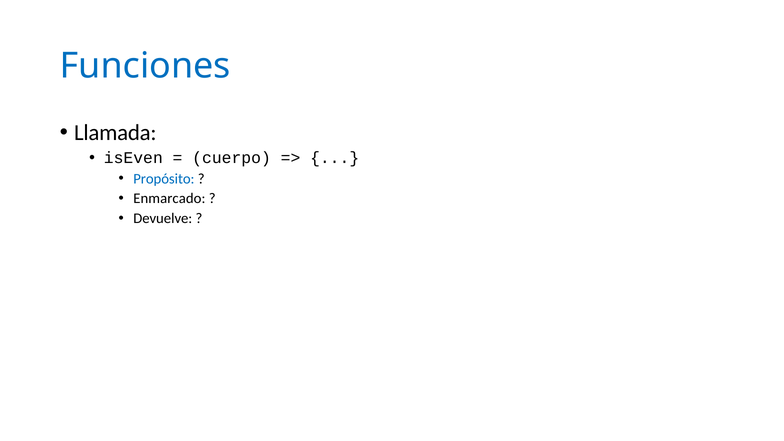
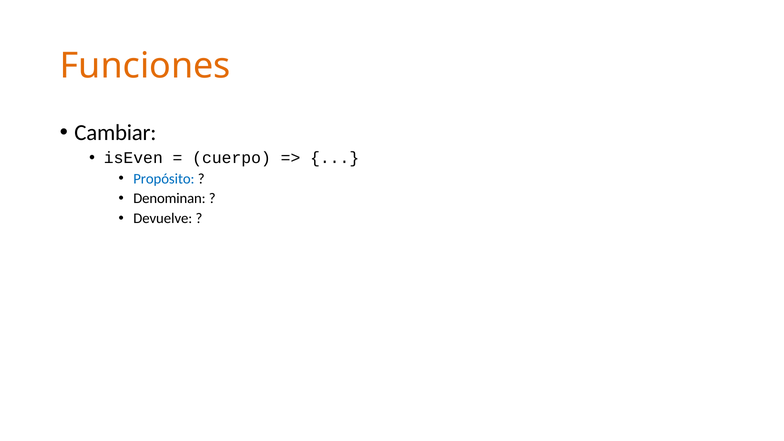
Funciones colour: blue -> orange (145, 66)
Llamada: Llamada -> Cambiar (115, 133)
Enmarcado: Enmarcado -> Denominan (169, 199)
